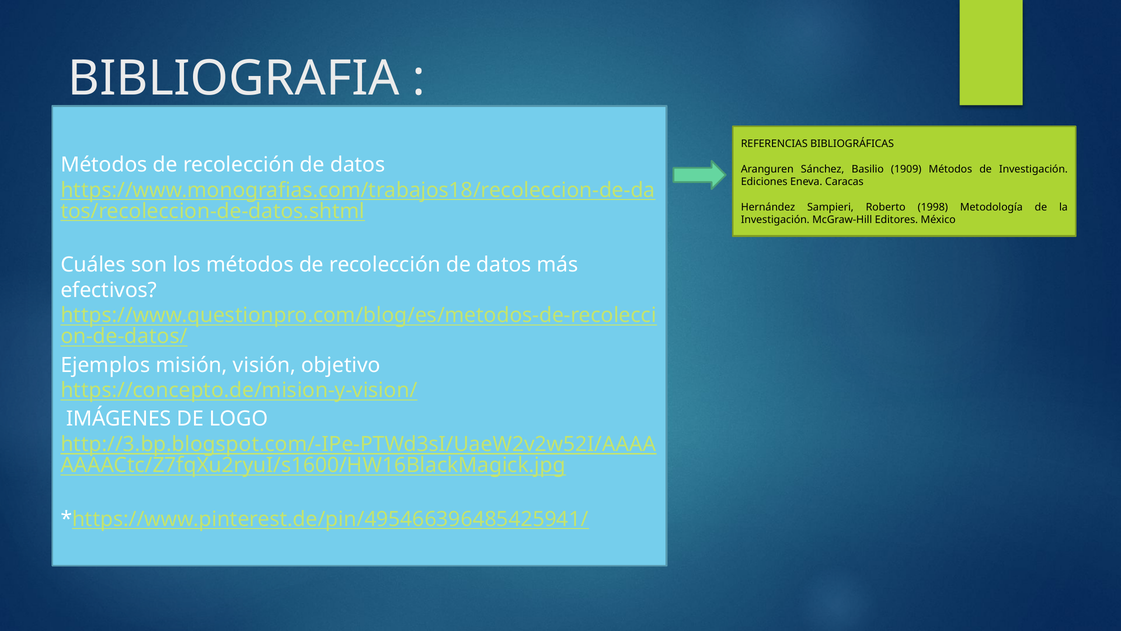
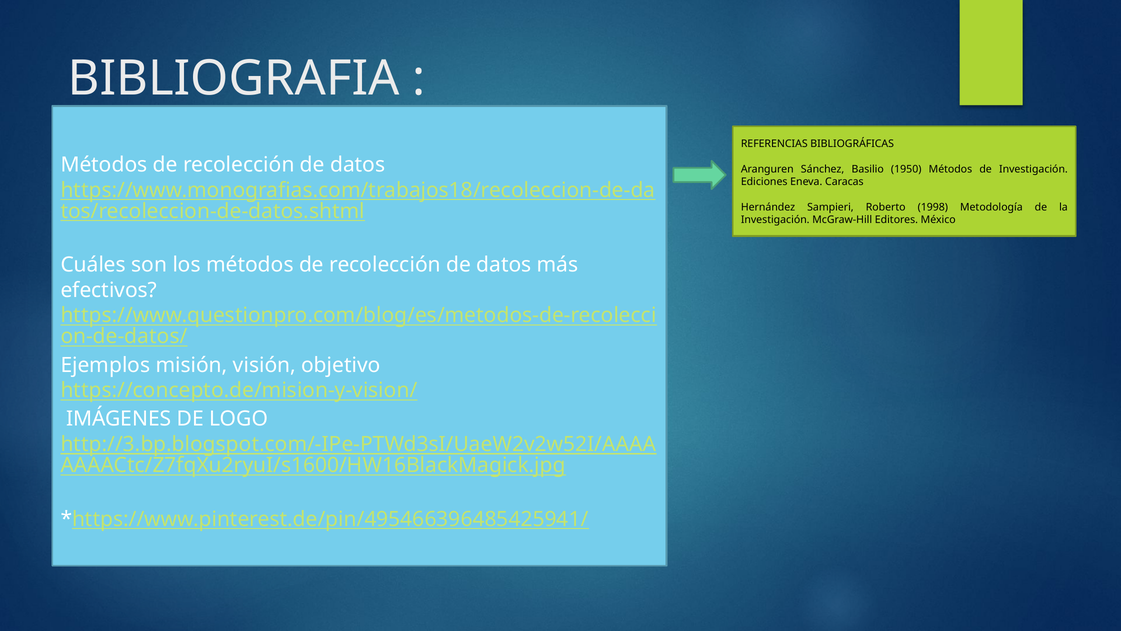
1909: 1909 -> 1950 (906, 169)
